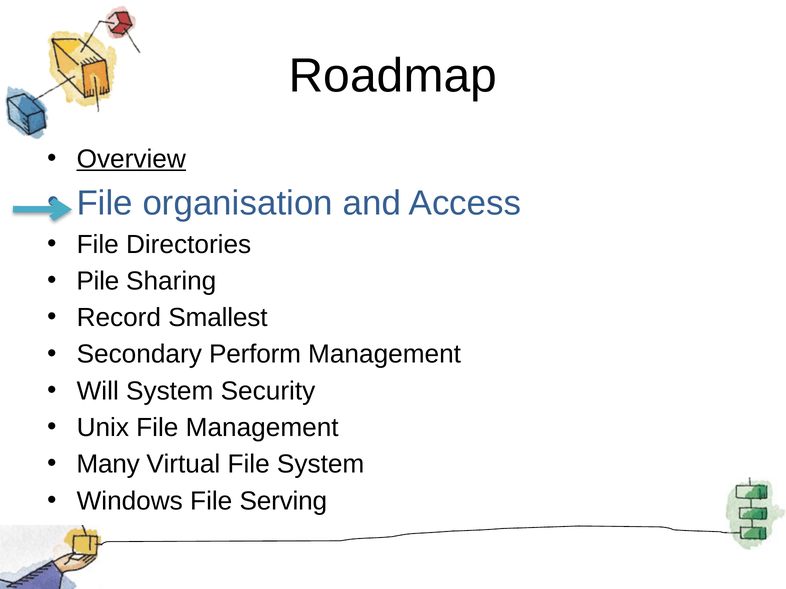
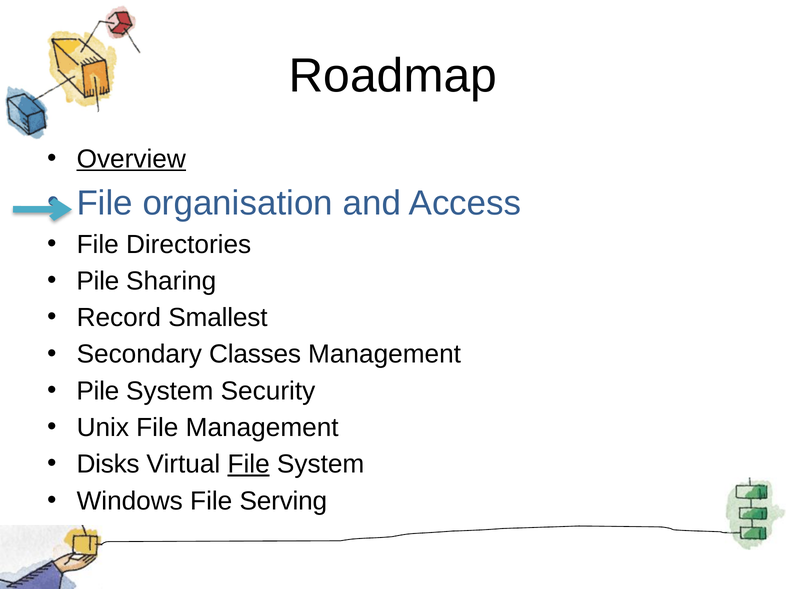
Perform: Perform -> Classes (255, 355)
Will: Will -> Pile (98, 391)
Many: Many -> Disks (108, 465)
File underline: none -> present (249, 465)
